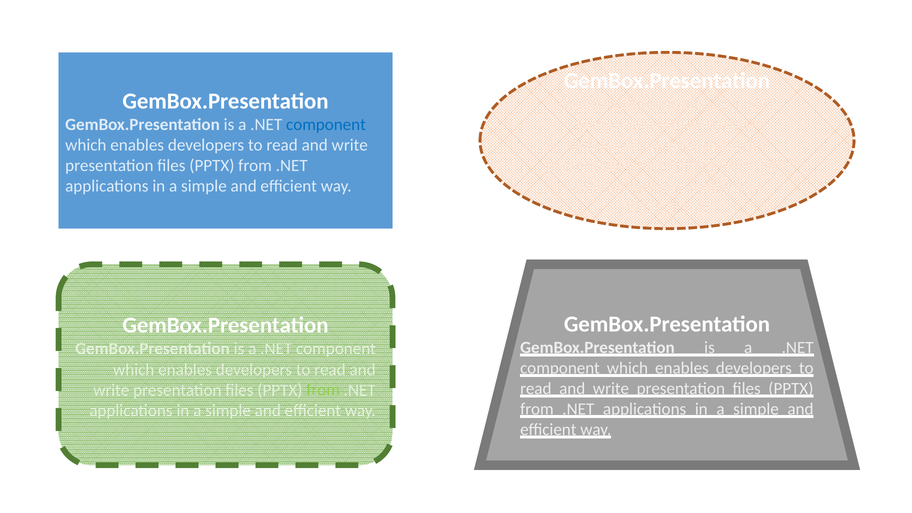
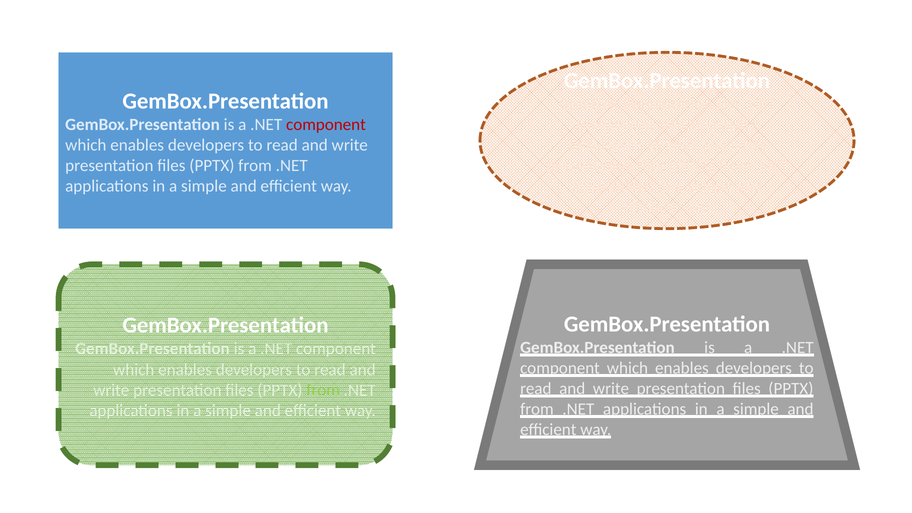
component colour: blue -> red (326, 125)
